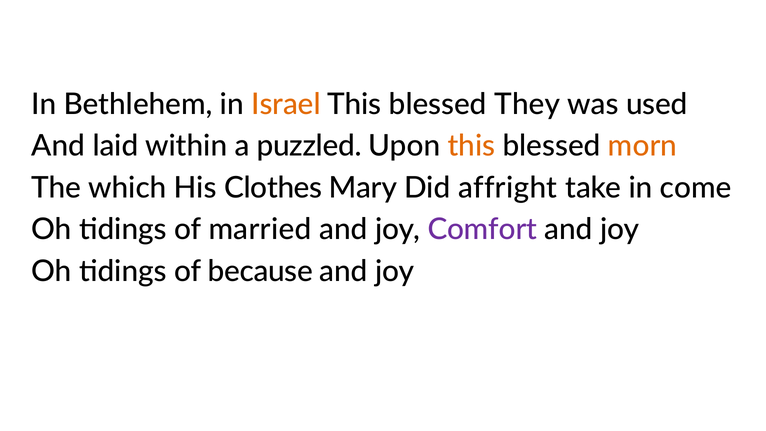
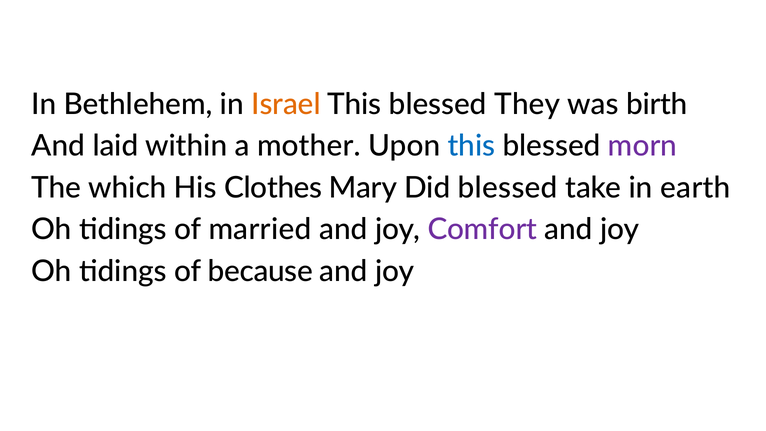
used: used -> birth (657, 104)
puzzled: puzzled -> mother (309, 146)
this colour: orange -> blue (471, 146)
morn colour: orange -> purple (643, 146)
Did affright: affright -> blessed (508, 188)
come: come -> earth (696, 188)
